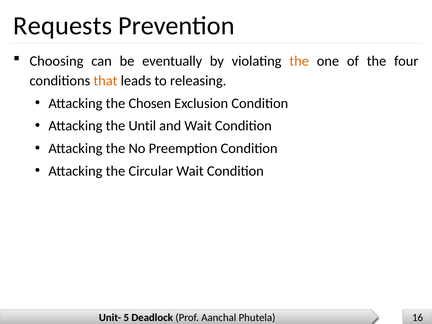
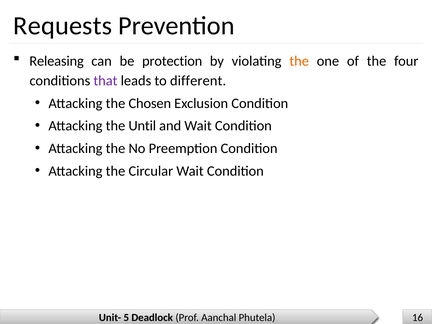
Choosing: Choosing -> Releasing (57, 61)
eventually: eventually -> protection (172, 61)
that colour: orange -> purple (105, 81)
releasing: releasing -> different (198, 81)
